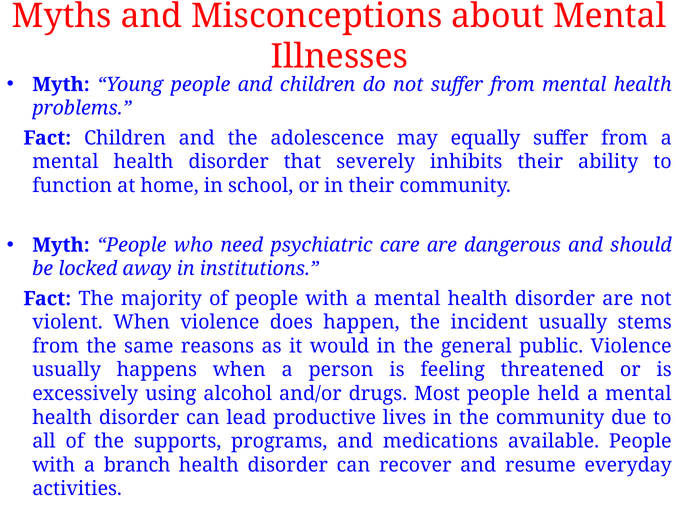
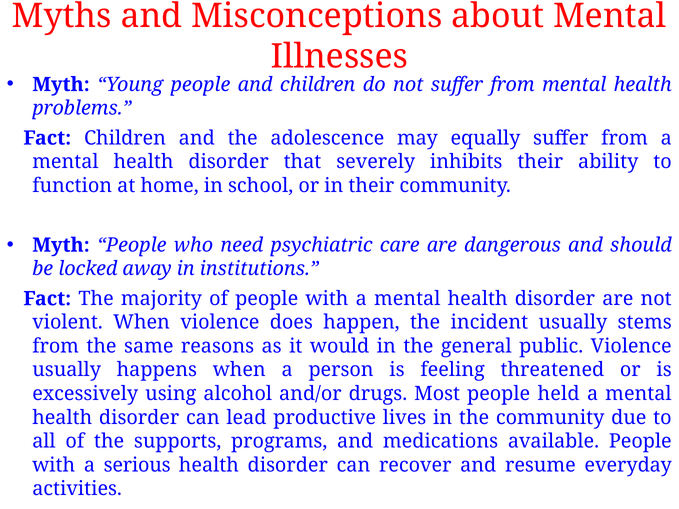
branch: branch -> serious (137, 465)
